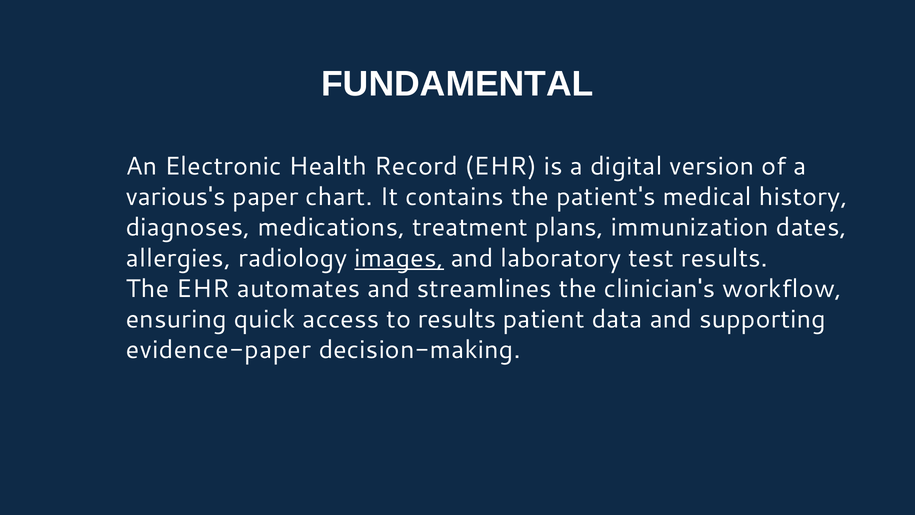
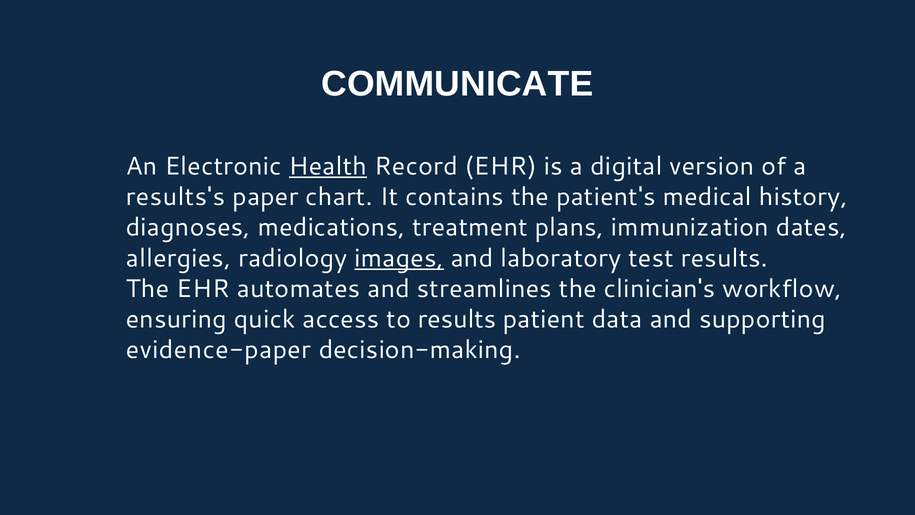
FUNDAMENTAL: FUNDAMENTAL -> COMMUNICATE (457, 84)
Health underline: none -> present (328, 166)
various's: various's -> results's (176, 197)
